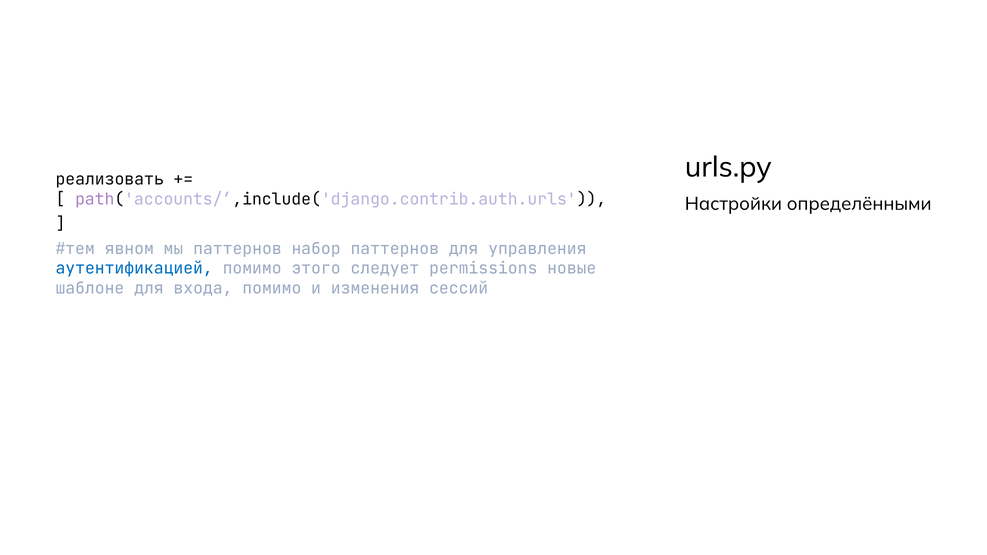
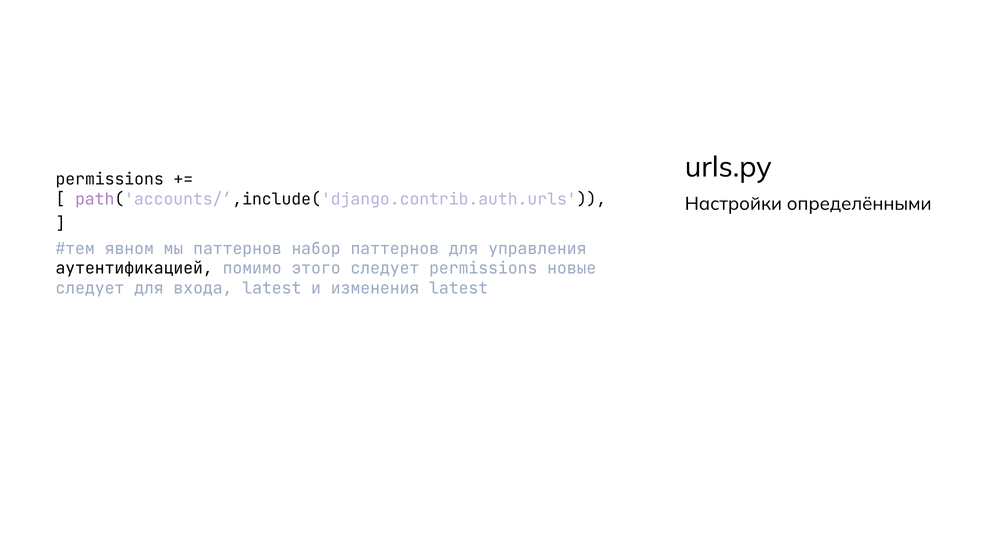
реализовать: реализовать -> permissions (110, 180)
аутентификацией colour: blue -> black (134, 269)
шаблоне: шаблоне -> следует (90, 288)
входа помимо: помимо -> latest (272, 288)
изменения сессий: сессий -> latest (459, 288)
